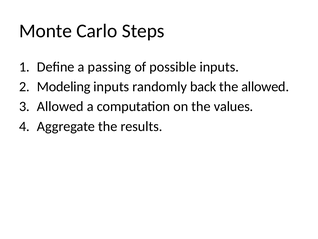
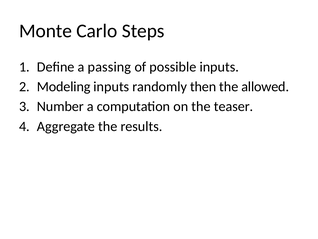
back: back -> then (203, 87)
Allowed: Allowed -> Number (60, 106)
values: values -> teaser (234, 106)
